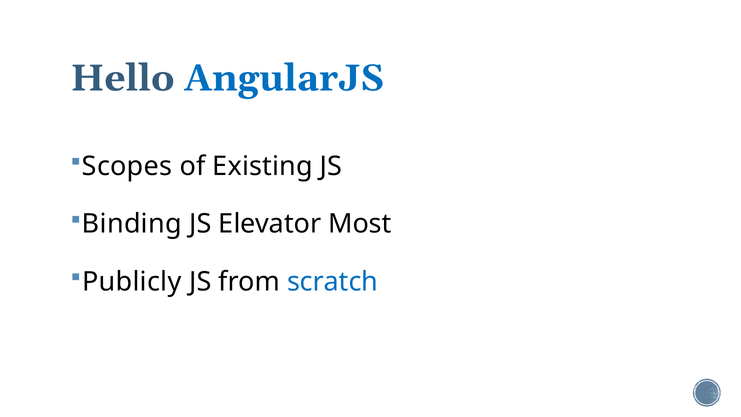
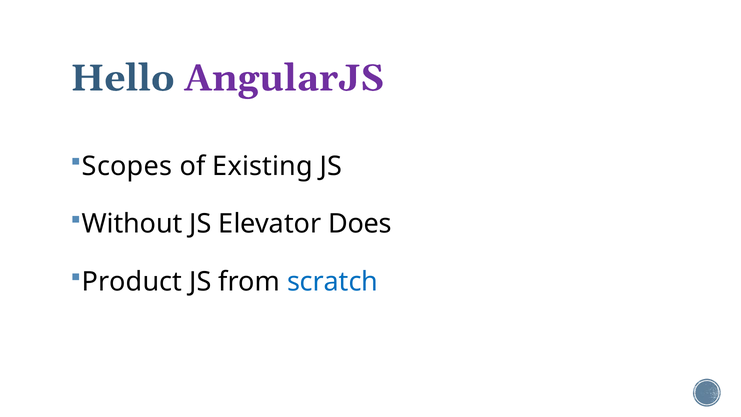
AngularJS colour: blue -> purple (284, 78)
Binding: Binding -> Without (132, 224)
Most: Most -> Does (360, 224)
Publicly: Publicly -> Product (132, 282)
